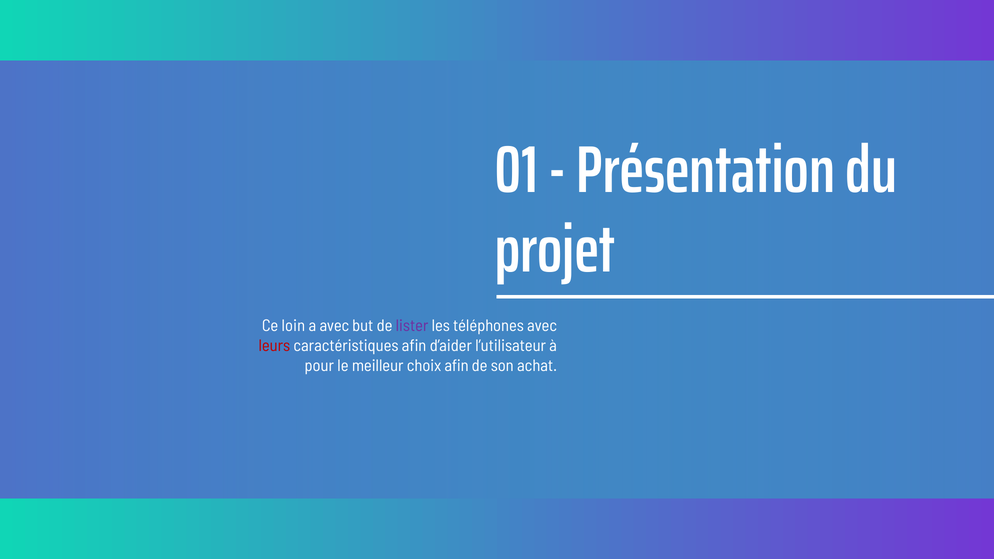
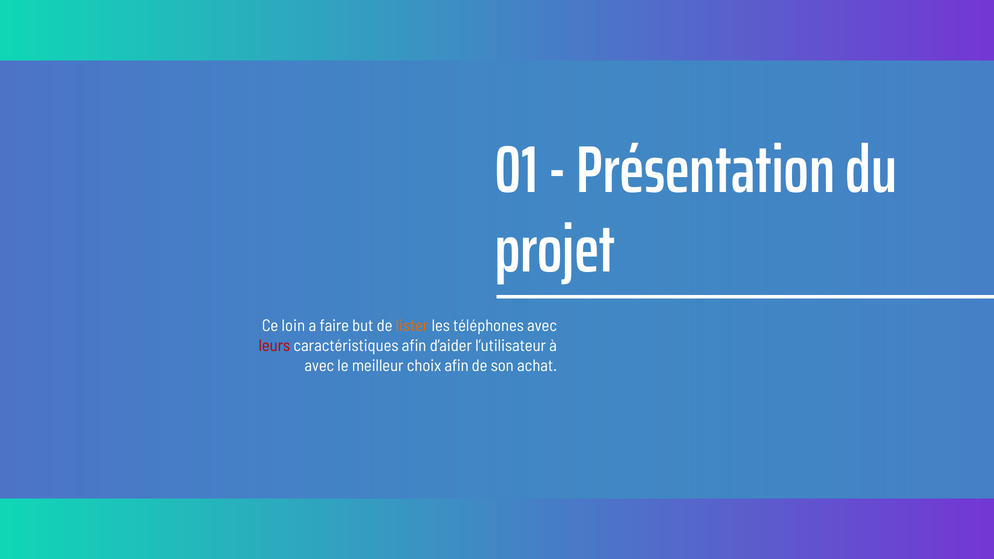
a avec: avec -> faire (334, 326)
lister colour: purple -> orange (412, 326)
pour: pour -> avec (319, 366)
